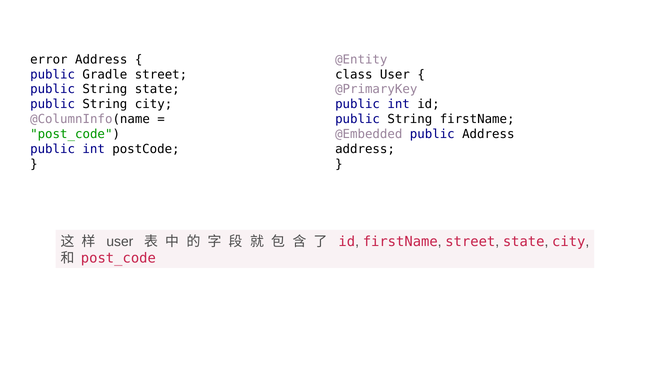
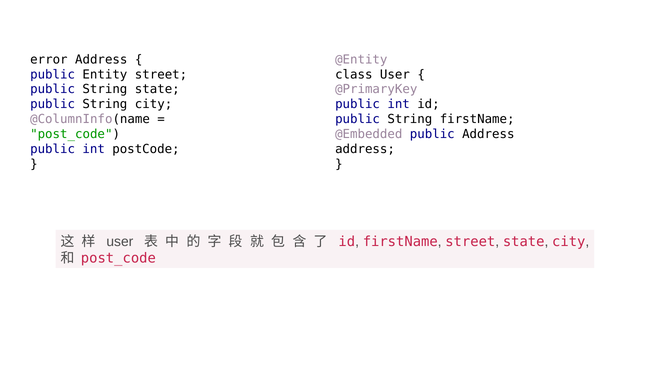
Gradle: Gradle -> Entity (105, 74)
